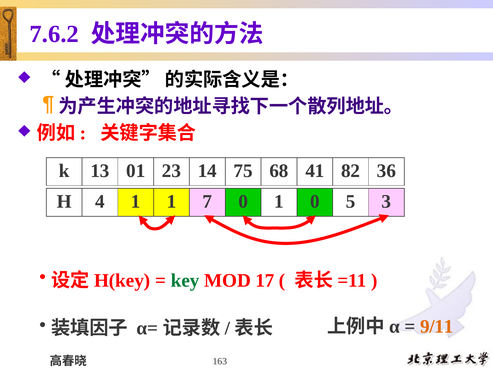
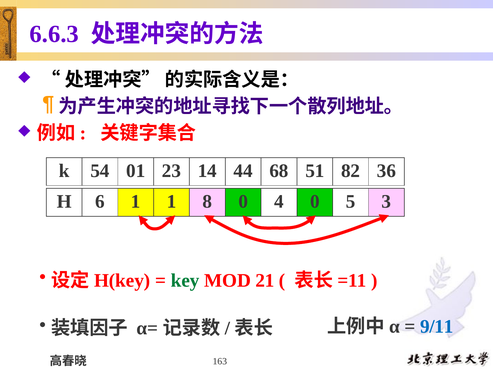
7.6.2: 7.6.2 -> 6.6.3 (54, 34)
13: 13 -> 54 (100, 171)
75: 75 -> 44 (243, 171)
41: 41 -> 51 (315, 171)
4: 4 -> 6 (100, 202)
7: 7 -> 8 (207, 202)
0 1: 1 -> 4 (279, 202)
17: 17 -> 21 (265, 281)
9/11 colour: orange -> blue (437, 327)
